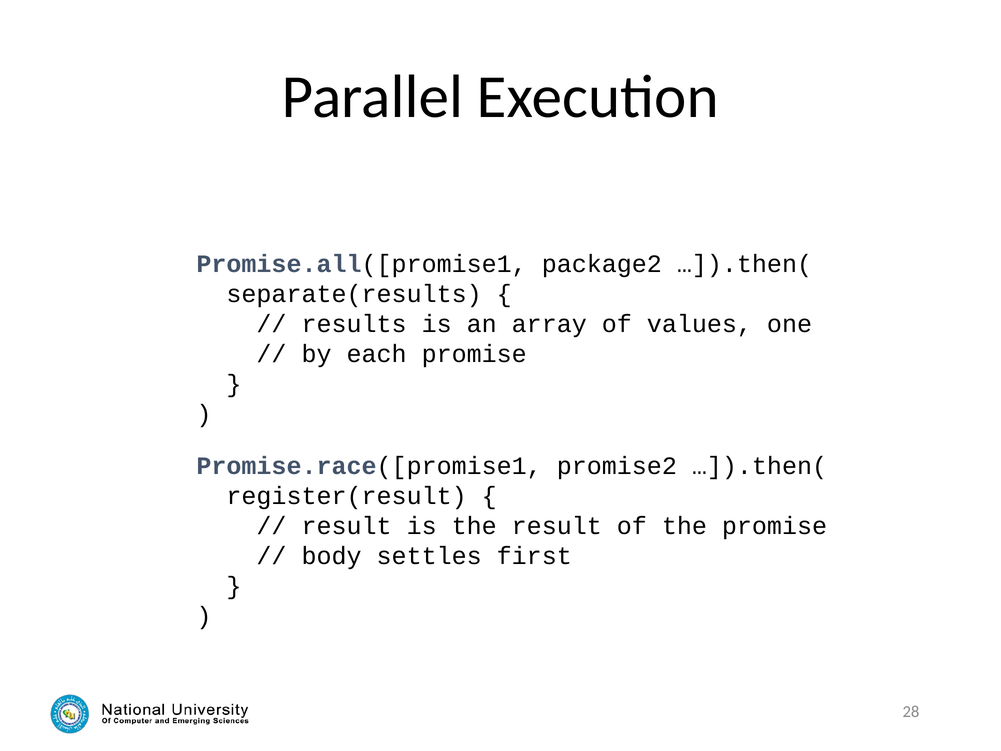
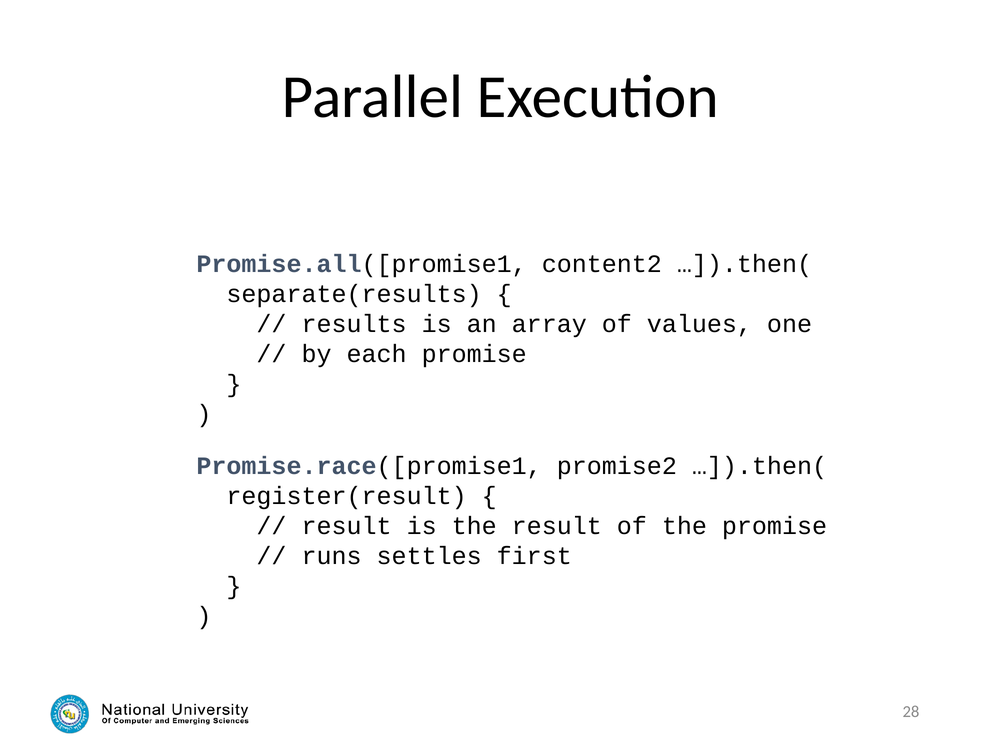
package2: package2 -> content2 (602, 264)
body: body -> runs (332, 556)
